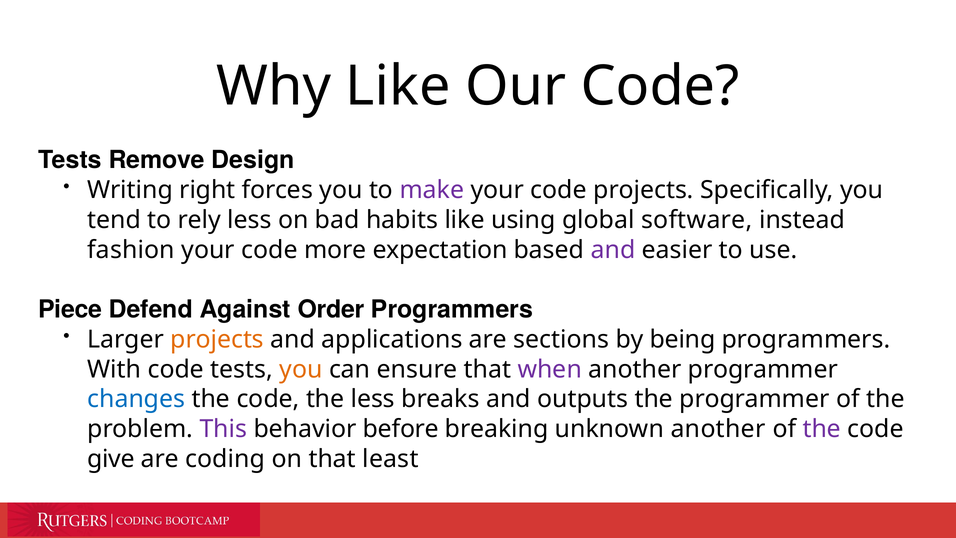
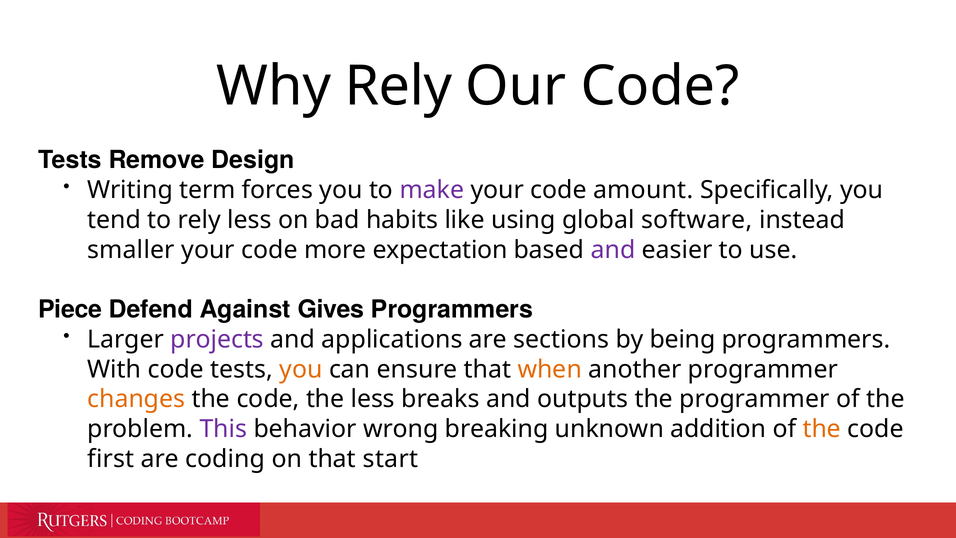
Why Like: Like -> Rely (398, 86)
right: right -> term (207, 190)
code projects: projects -> amount (643, 190)
fashion: fashion -> smaller (131, 250)
Order: Order -> Gives (331, 309)
projects colour: orange -> purple (217, 339)
when colour: purple -> orange (550, 369)
changes colour: blue -> orange (136, 399)
before: before -> wrong (401, 429)
unknown another: another -> addition (718, 429)
the colour: purple -> orange (822, 429)
give: give -> first (111, 459)
least: least -> start (390, 459)
